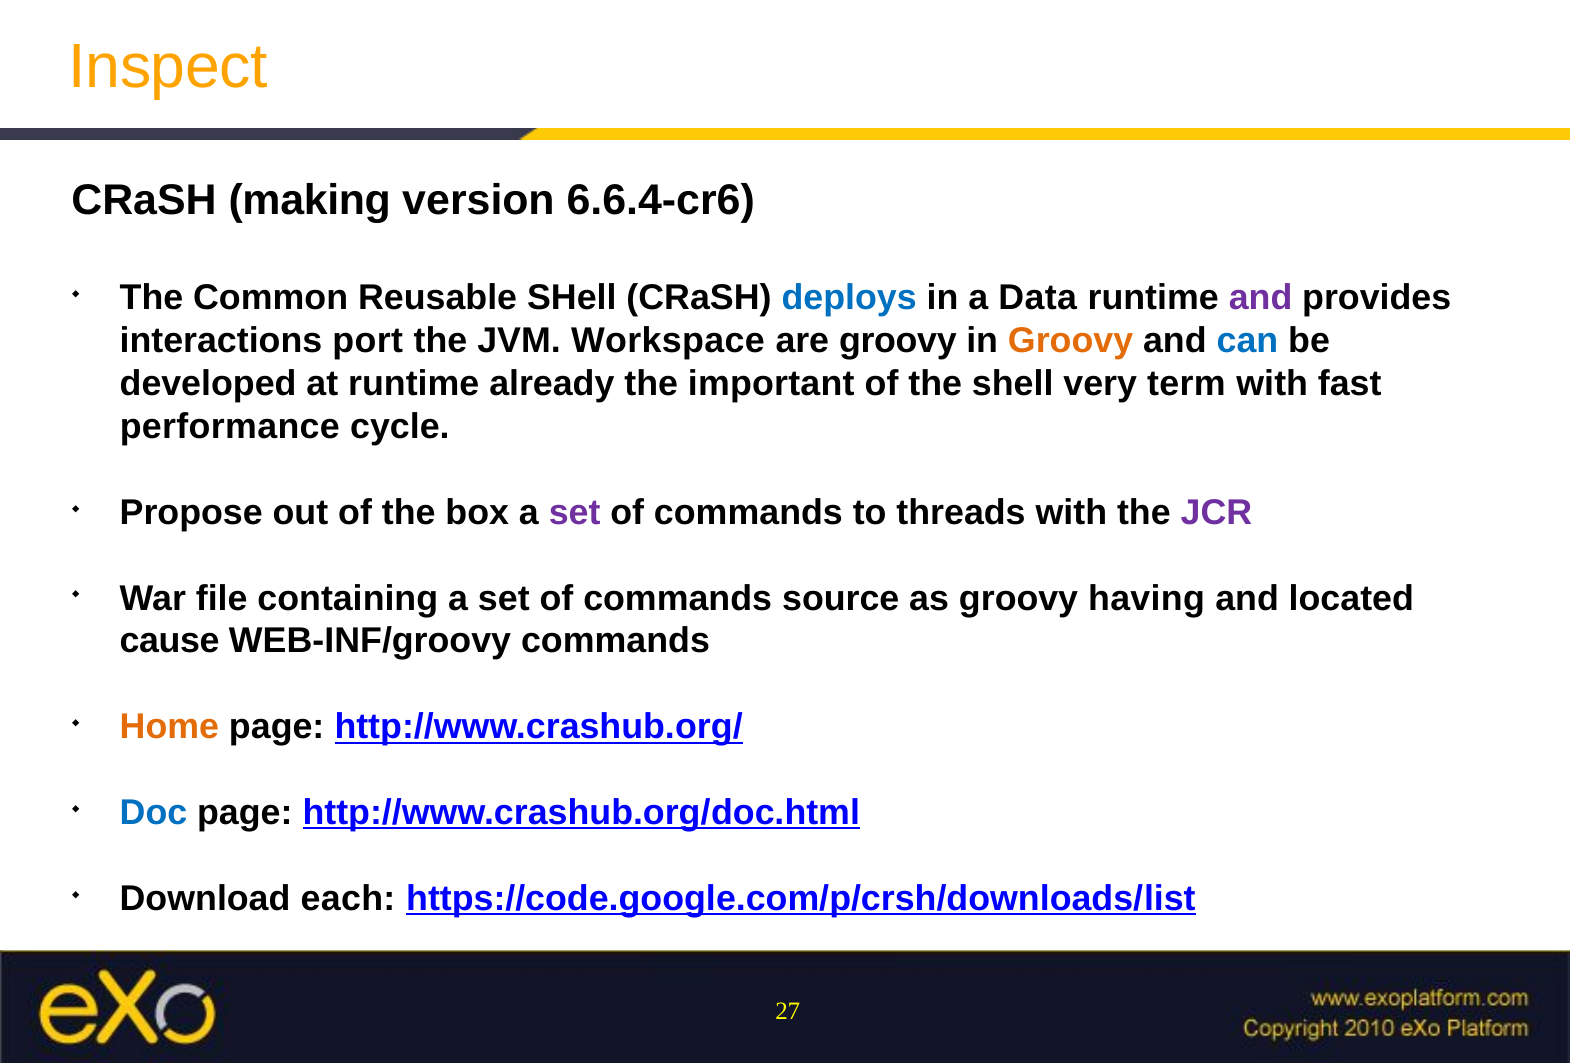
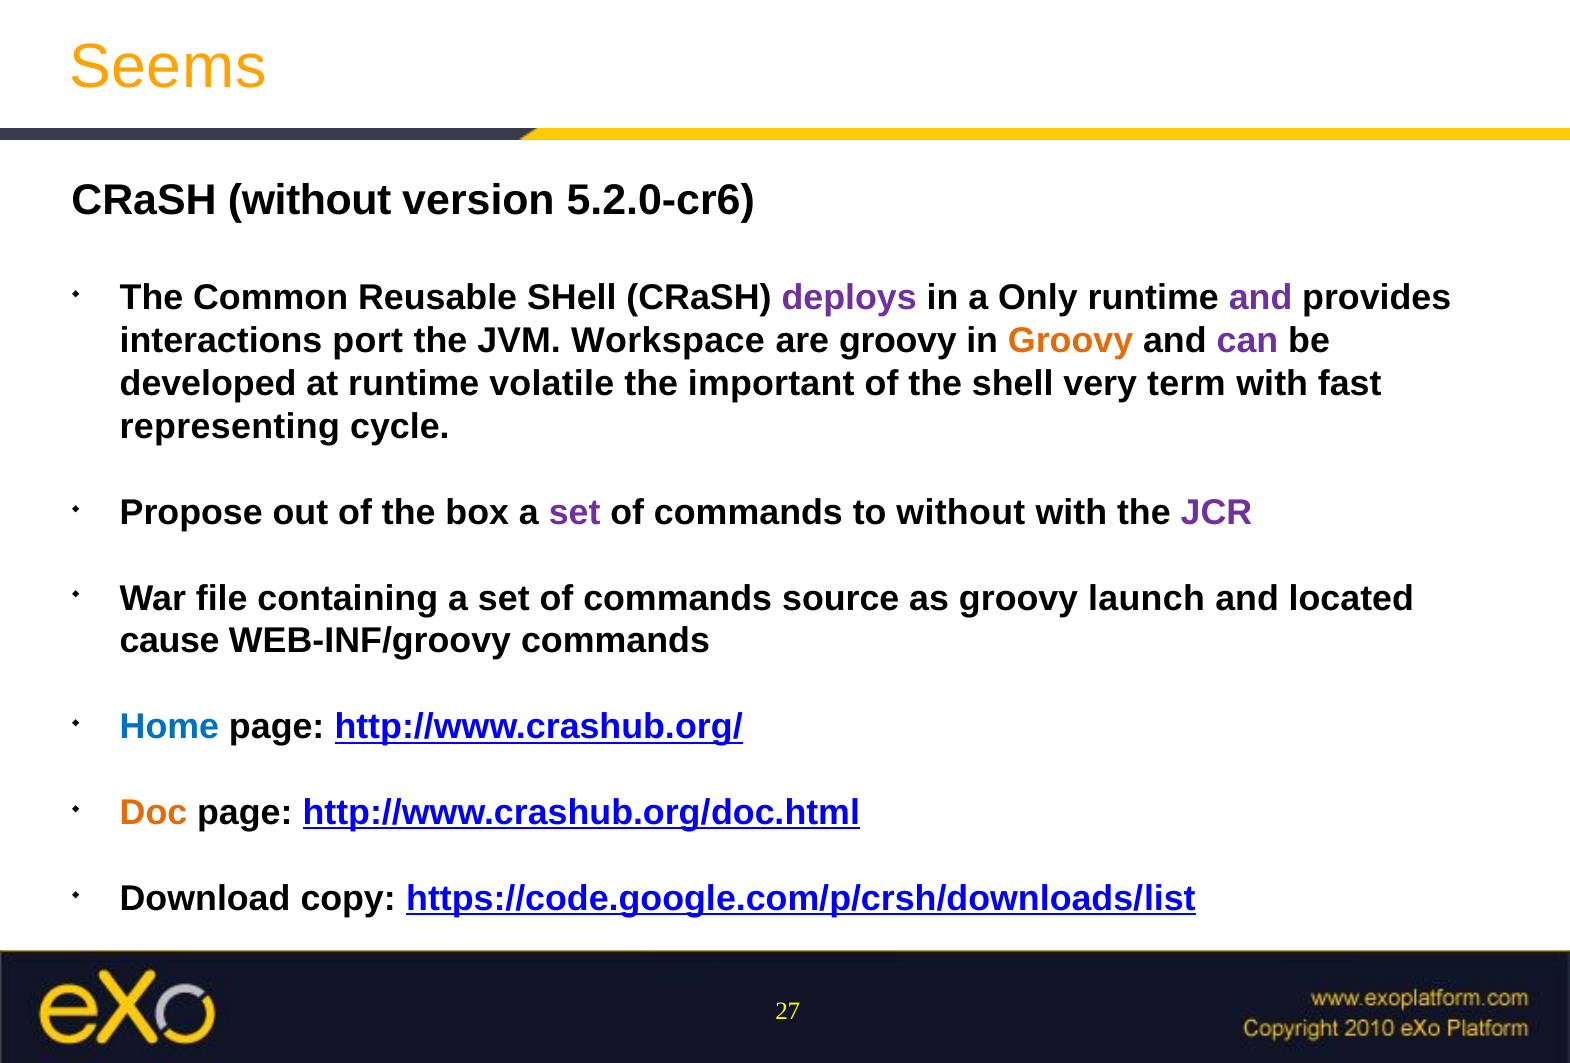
Inspect: Inspect -> Seems (168, 67)
CRaSH making: making -> without (310, 200)
6.6.4-cr6: 6.6.4-cr6 -> 5.2.0-cr6 (661, 200)
deploys colour: blue -> purple (849, 298)
Data: Data -> Only (1038, 298)
can colour: blue -> purple (1247, 341)
already: already -> volatile (552, 384)
performance: performance -> representing (230, 427)
to threads: threads -> without (961, 513)
having: having -> launch (1146, 599)
Home colour: orange -> blue (169, 727)
Doc colour: blue -> orange (153, 813)
each: each -> copy (348, 899)
